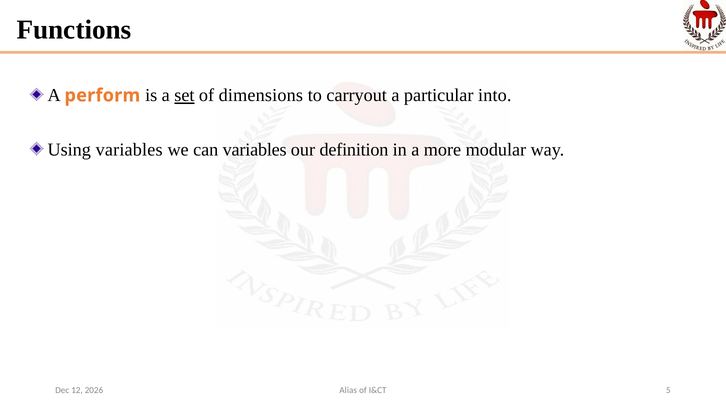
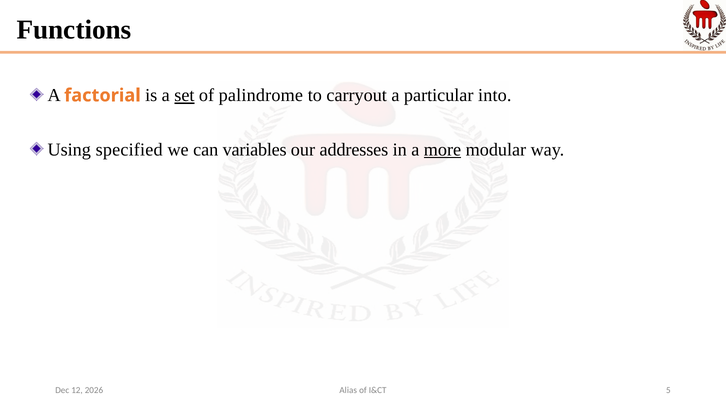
perform: perform -> factorial (102, 95)
dimensions: dimensions -> palindrome (261, 95)
Using variables: variables -> specified (129, 150)
definition: definition -> addresses (354, 150)
more underline: none -> present (443, 150)
